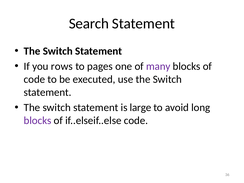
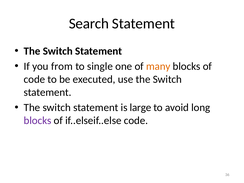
rows: rows -> from (62, 66)
pages: pages -> single (100, 66)
many colour: purple -> orange (158, 66)
